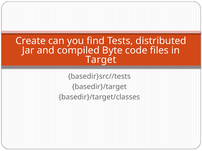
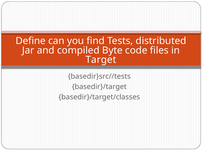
Create: Create -> Define (31, 41)
